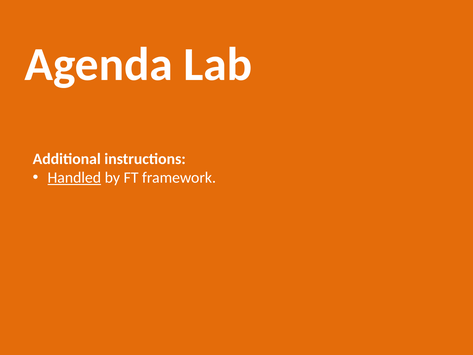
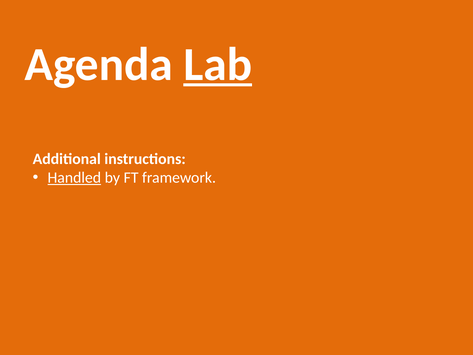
Lab underline: none -> present (218, 64)
